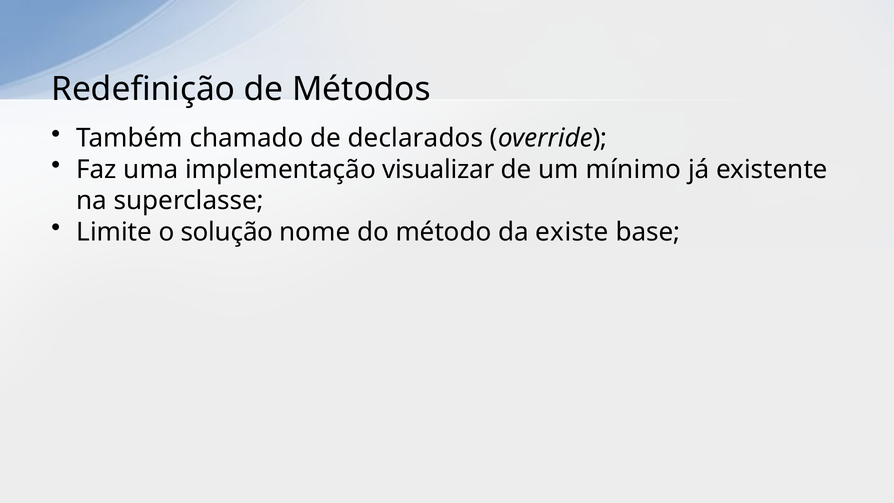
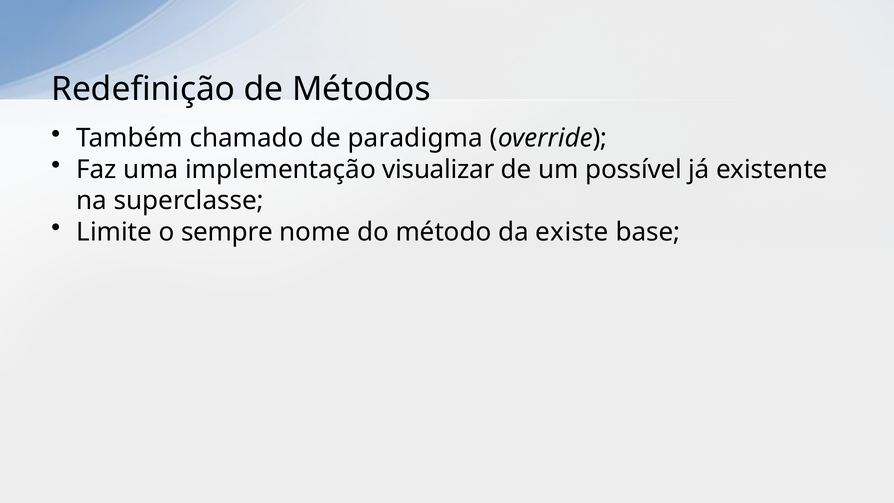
declarados: declarados -> paradigma (415, 138)
mínimo: mínimo -> possível (634, 169)
solução: solução -> sempre (227, 232)
